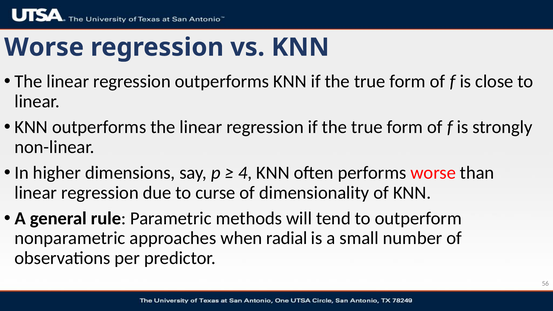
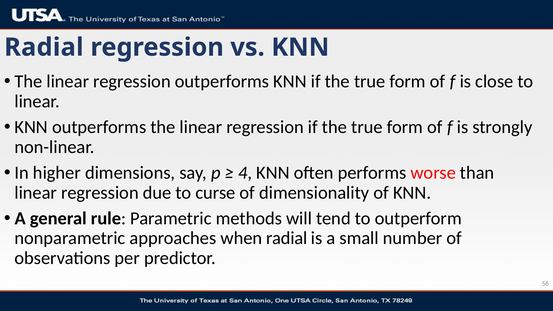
Worse: Worse -> Radial (44, 47)
